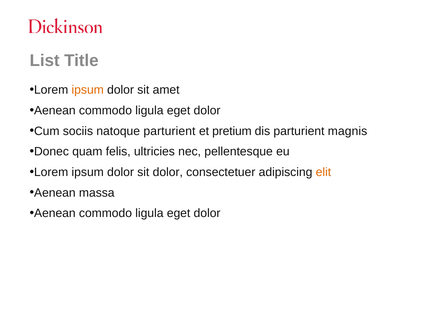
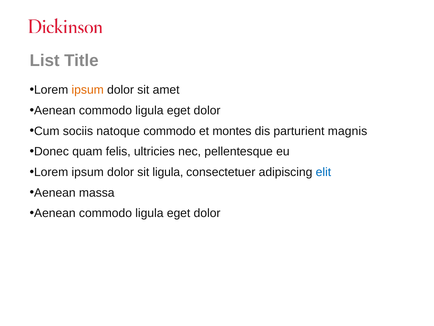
natoque parturient: parturient -> commodo (170, 131)
pretium: pretium -> montes (232, 131)
sit dolor: dolor -> ligula (168, 172)
elit colour: orange -> blue (323, 172)
